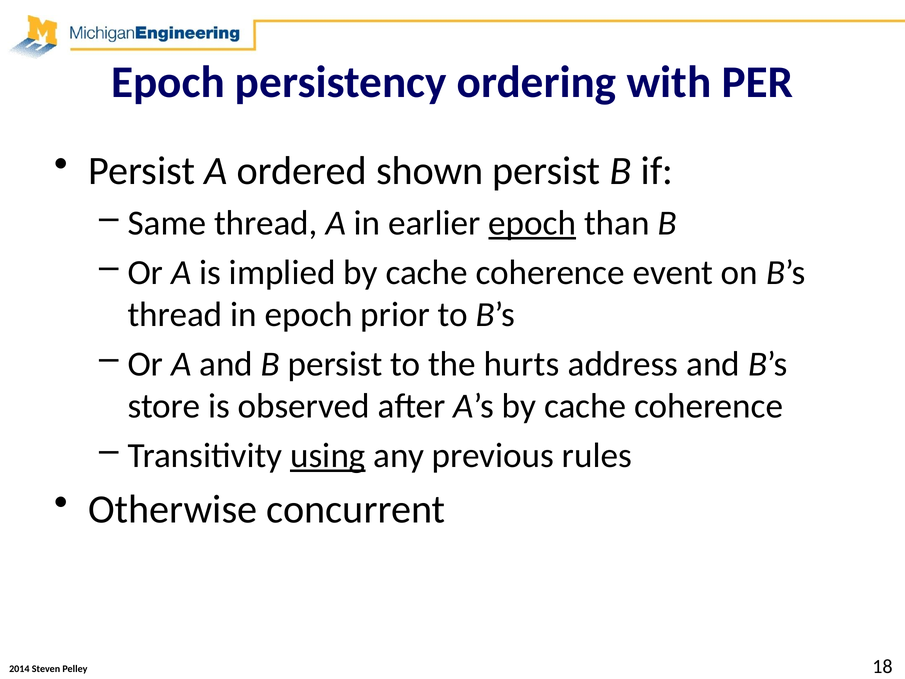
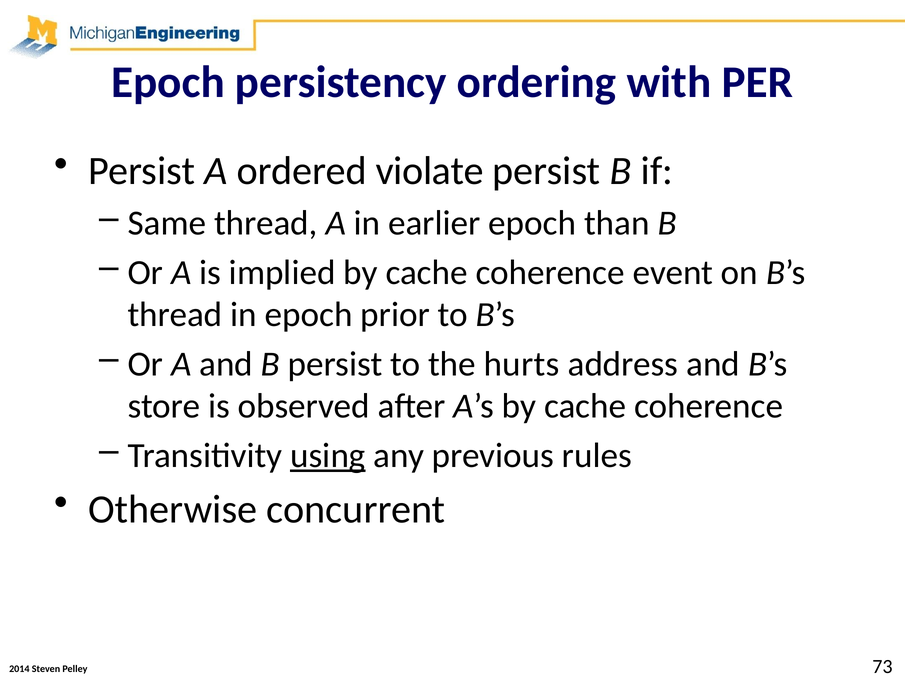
shown: shown -> violate (430, 171)
epoch underline: present -> none (532, 223)
18: 18 -> 73 (882, 666)
